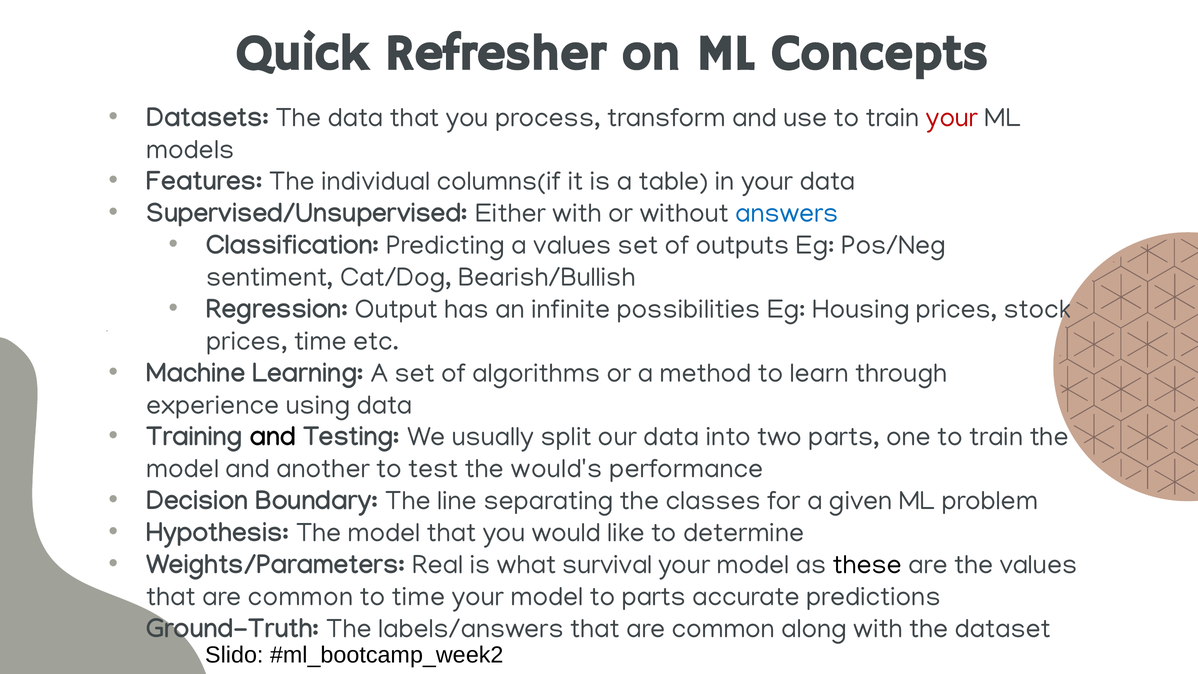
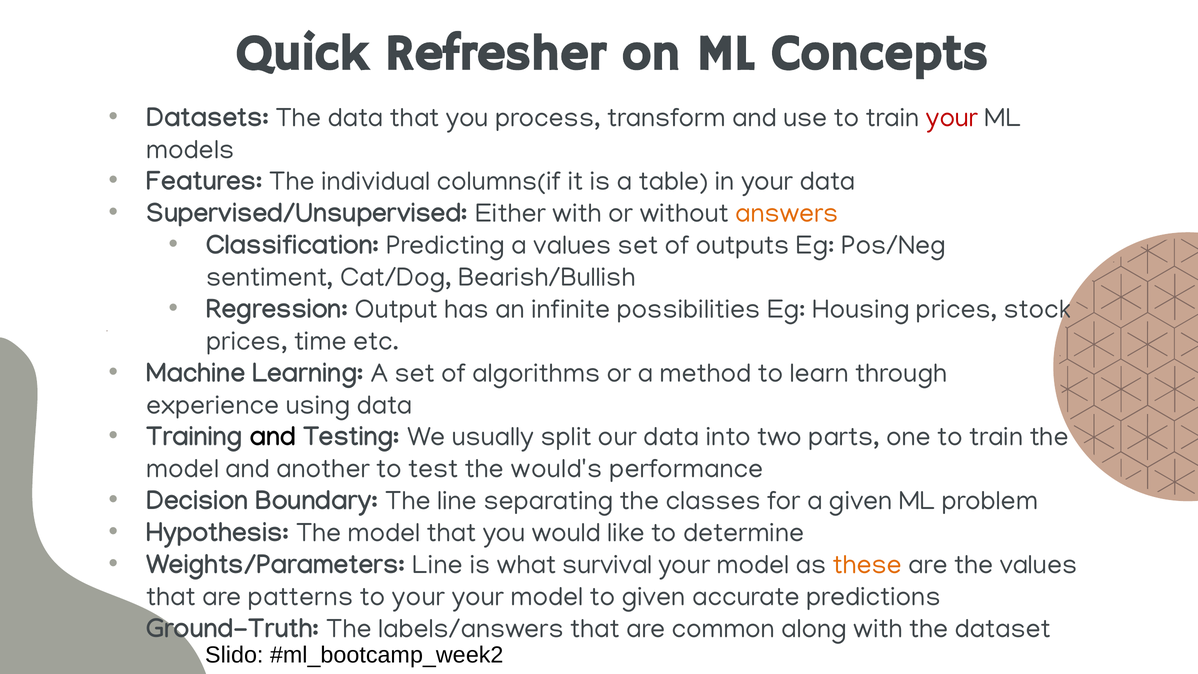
answers colour: blue -> orange (787, 213)
Weights/Parameters Real: Real -> Line (438, 564)
these colour: black -> orange (867, 564)
common: common -> patterns (301, 596)
to time: time -> your (418, 596)
to parts: parts -> given (654, 596)
